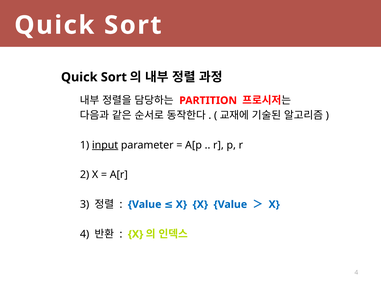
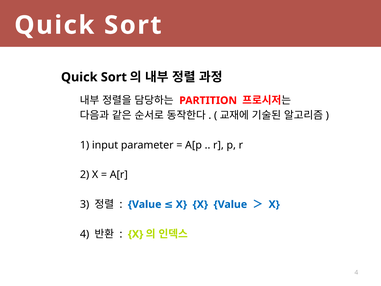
input underline: present -> none (105, 145)
